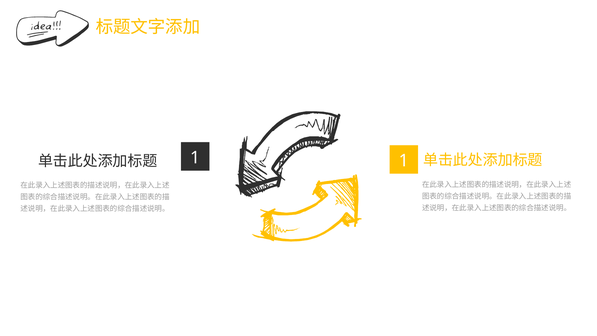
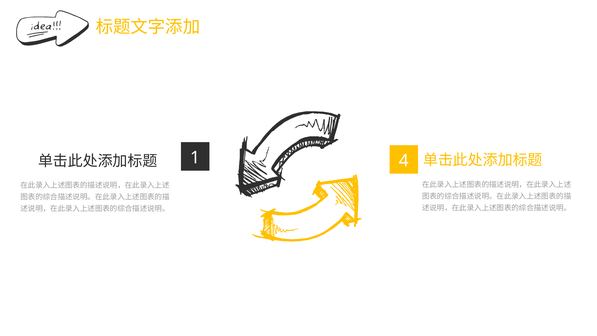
1: 1 -> 4 (404, 161)
